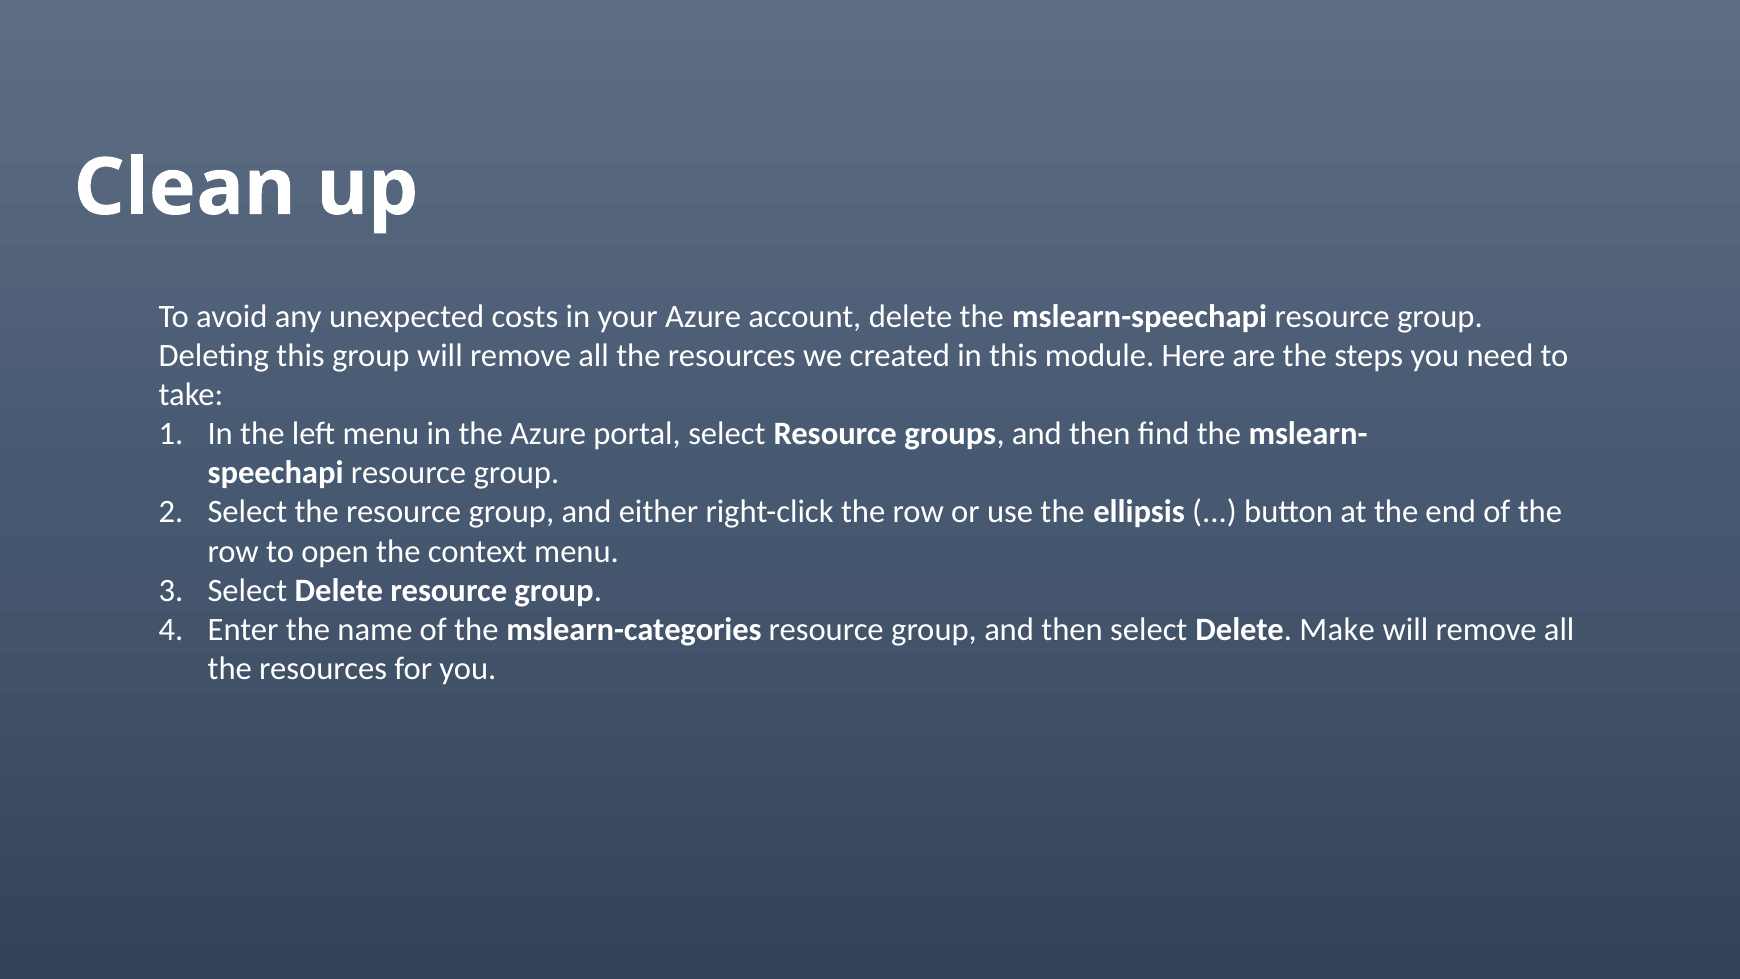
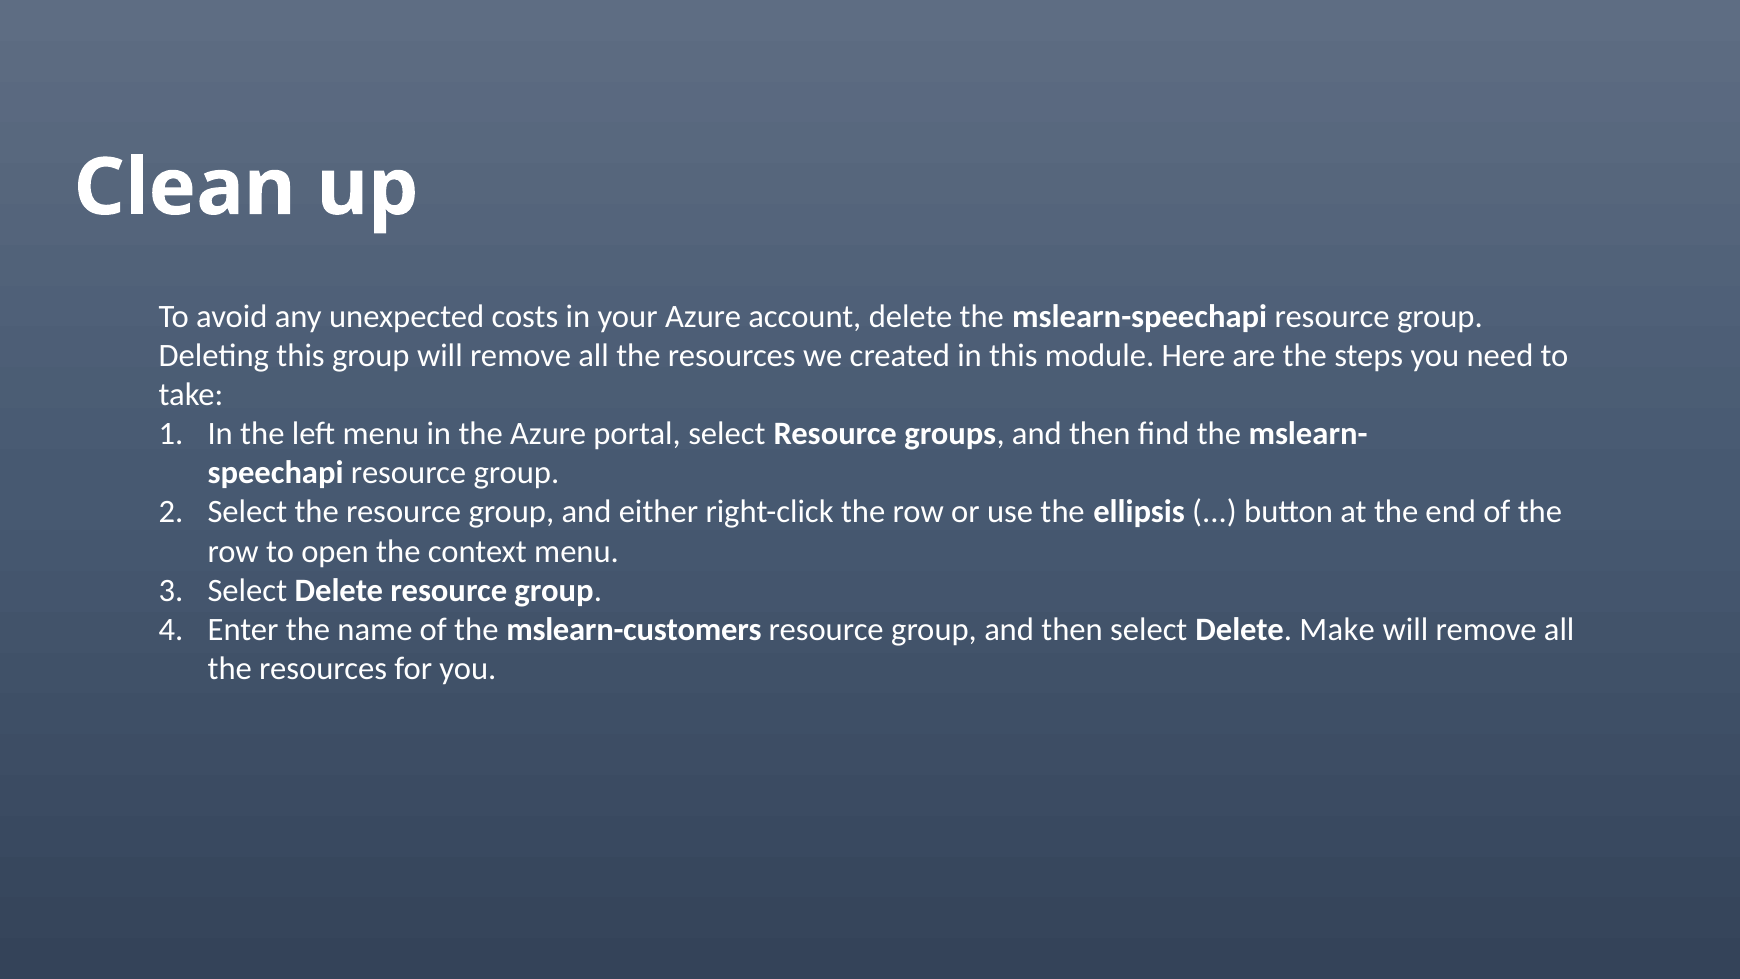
mslearn-categories: mslearn-categories -> mslearn-customers (634, 629)
